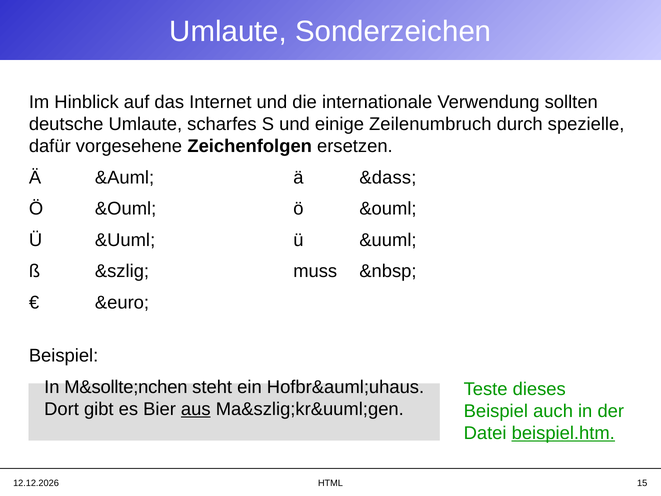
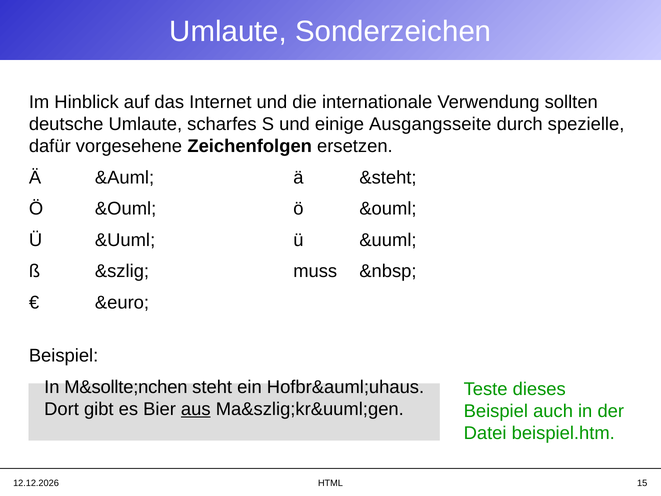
Zeilenumbruch: Zeilenumbruch -> Ausgangsseite (430, 124)
&dass: &dass -> &steht (388, 177)
beispiel.htm underline: present -> none (563, 433)
